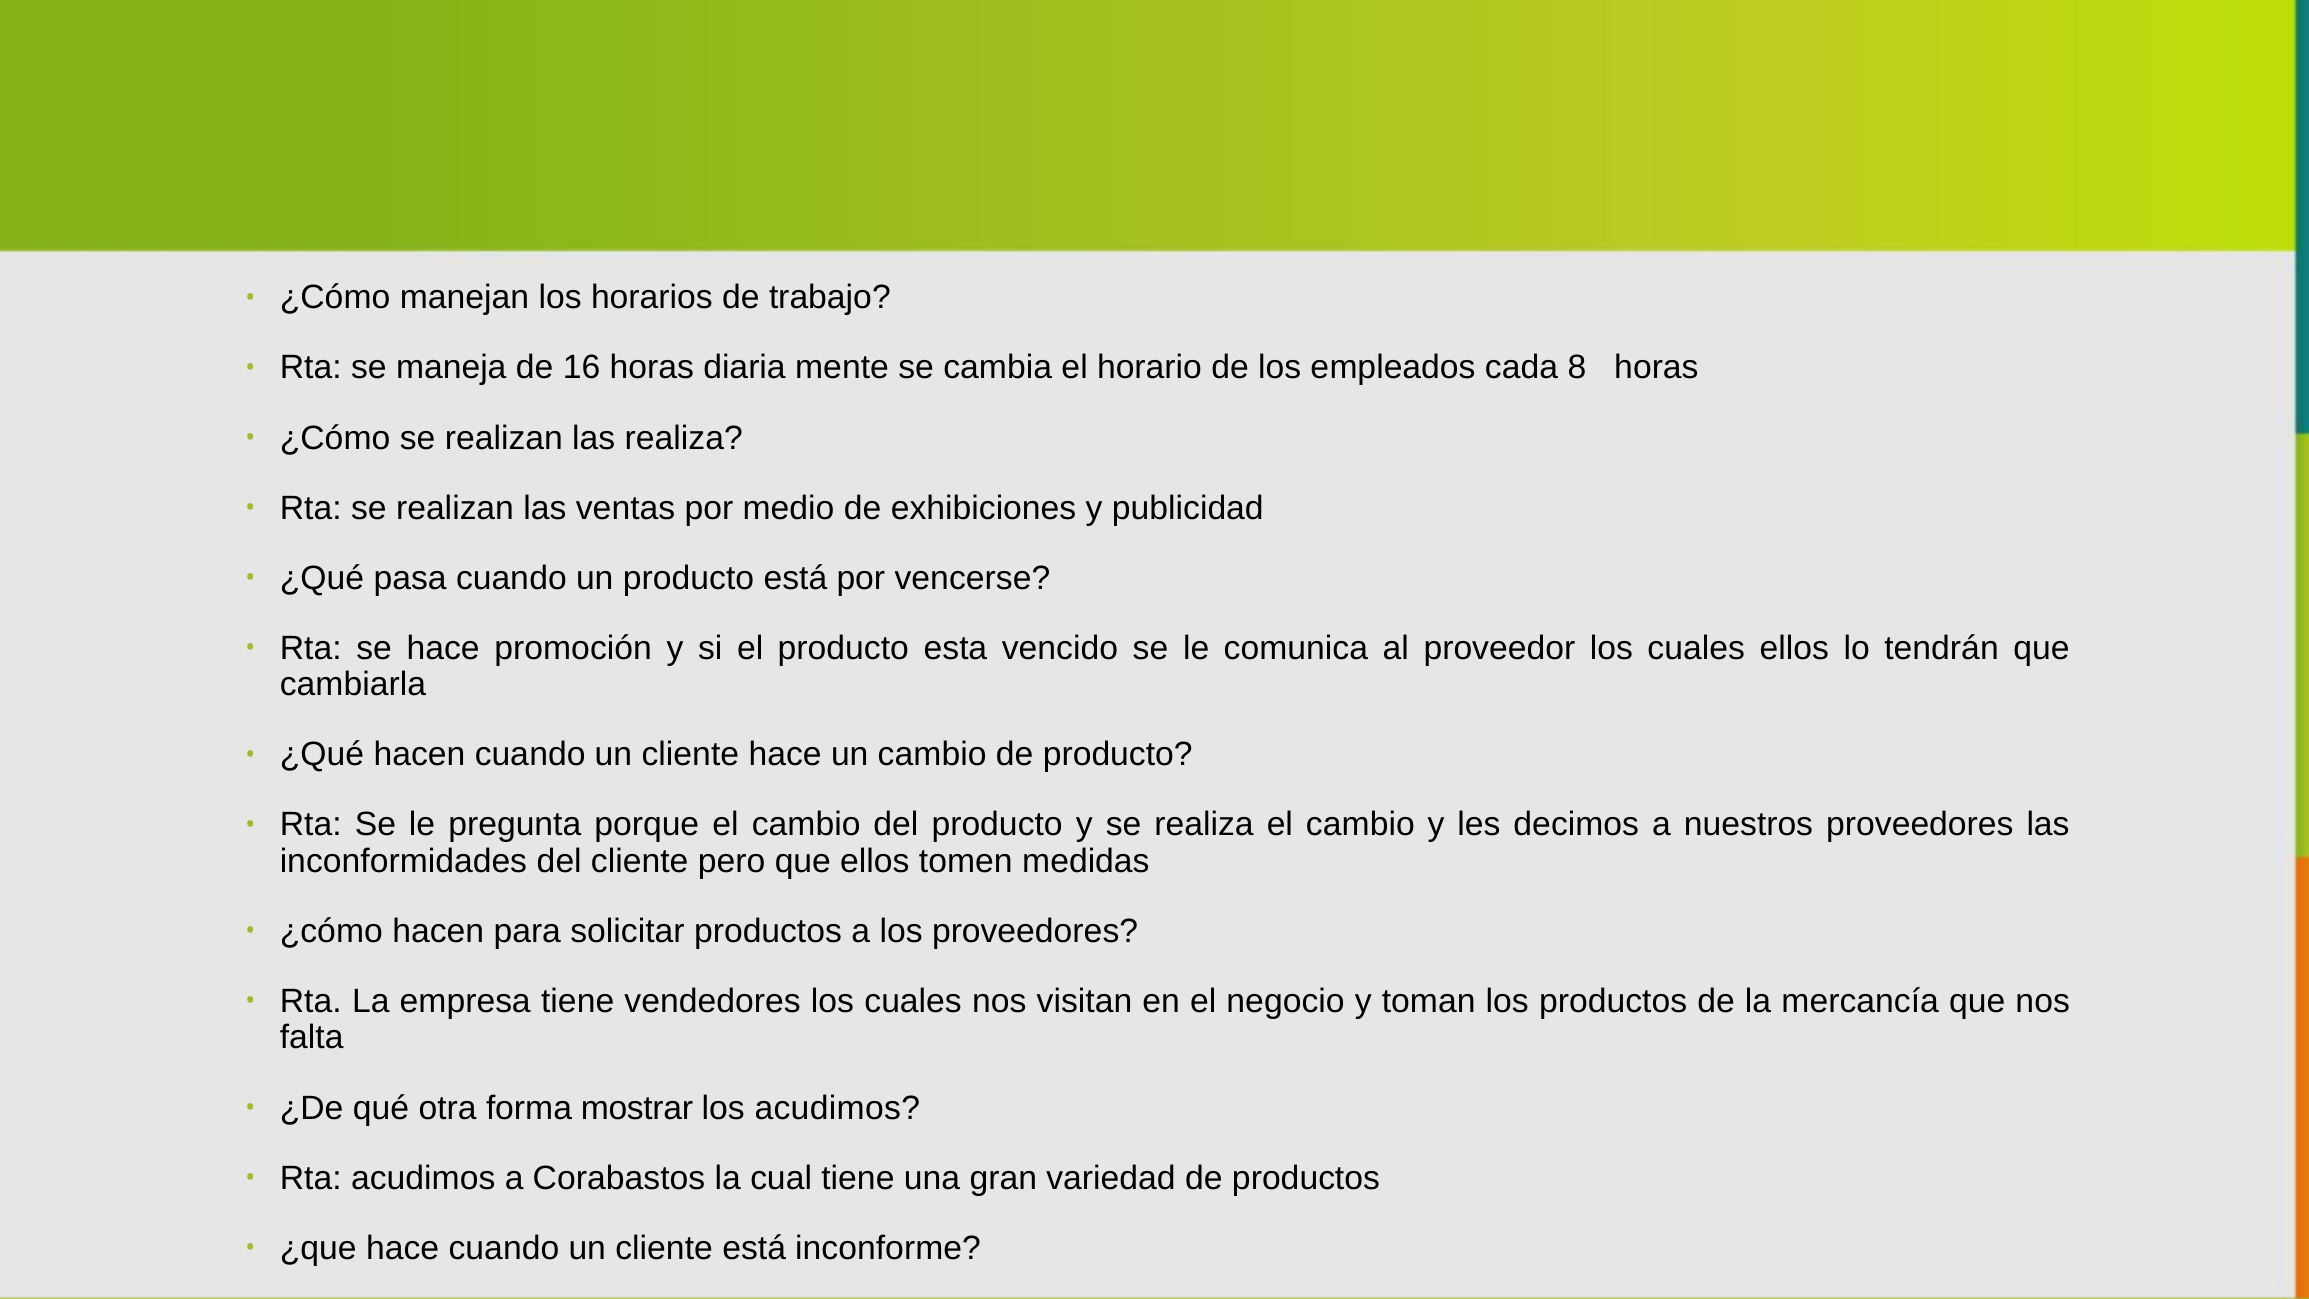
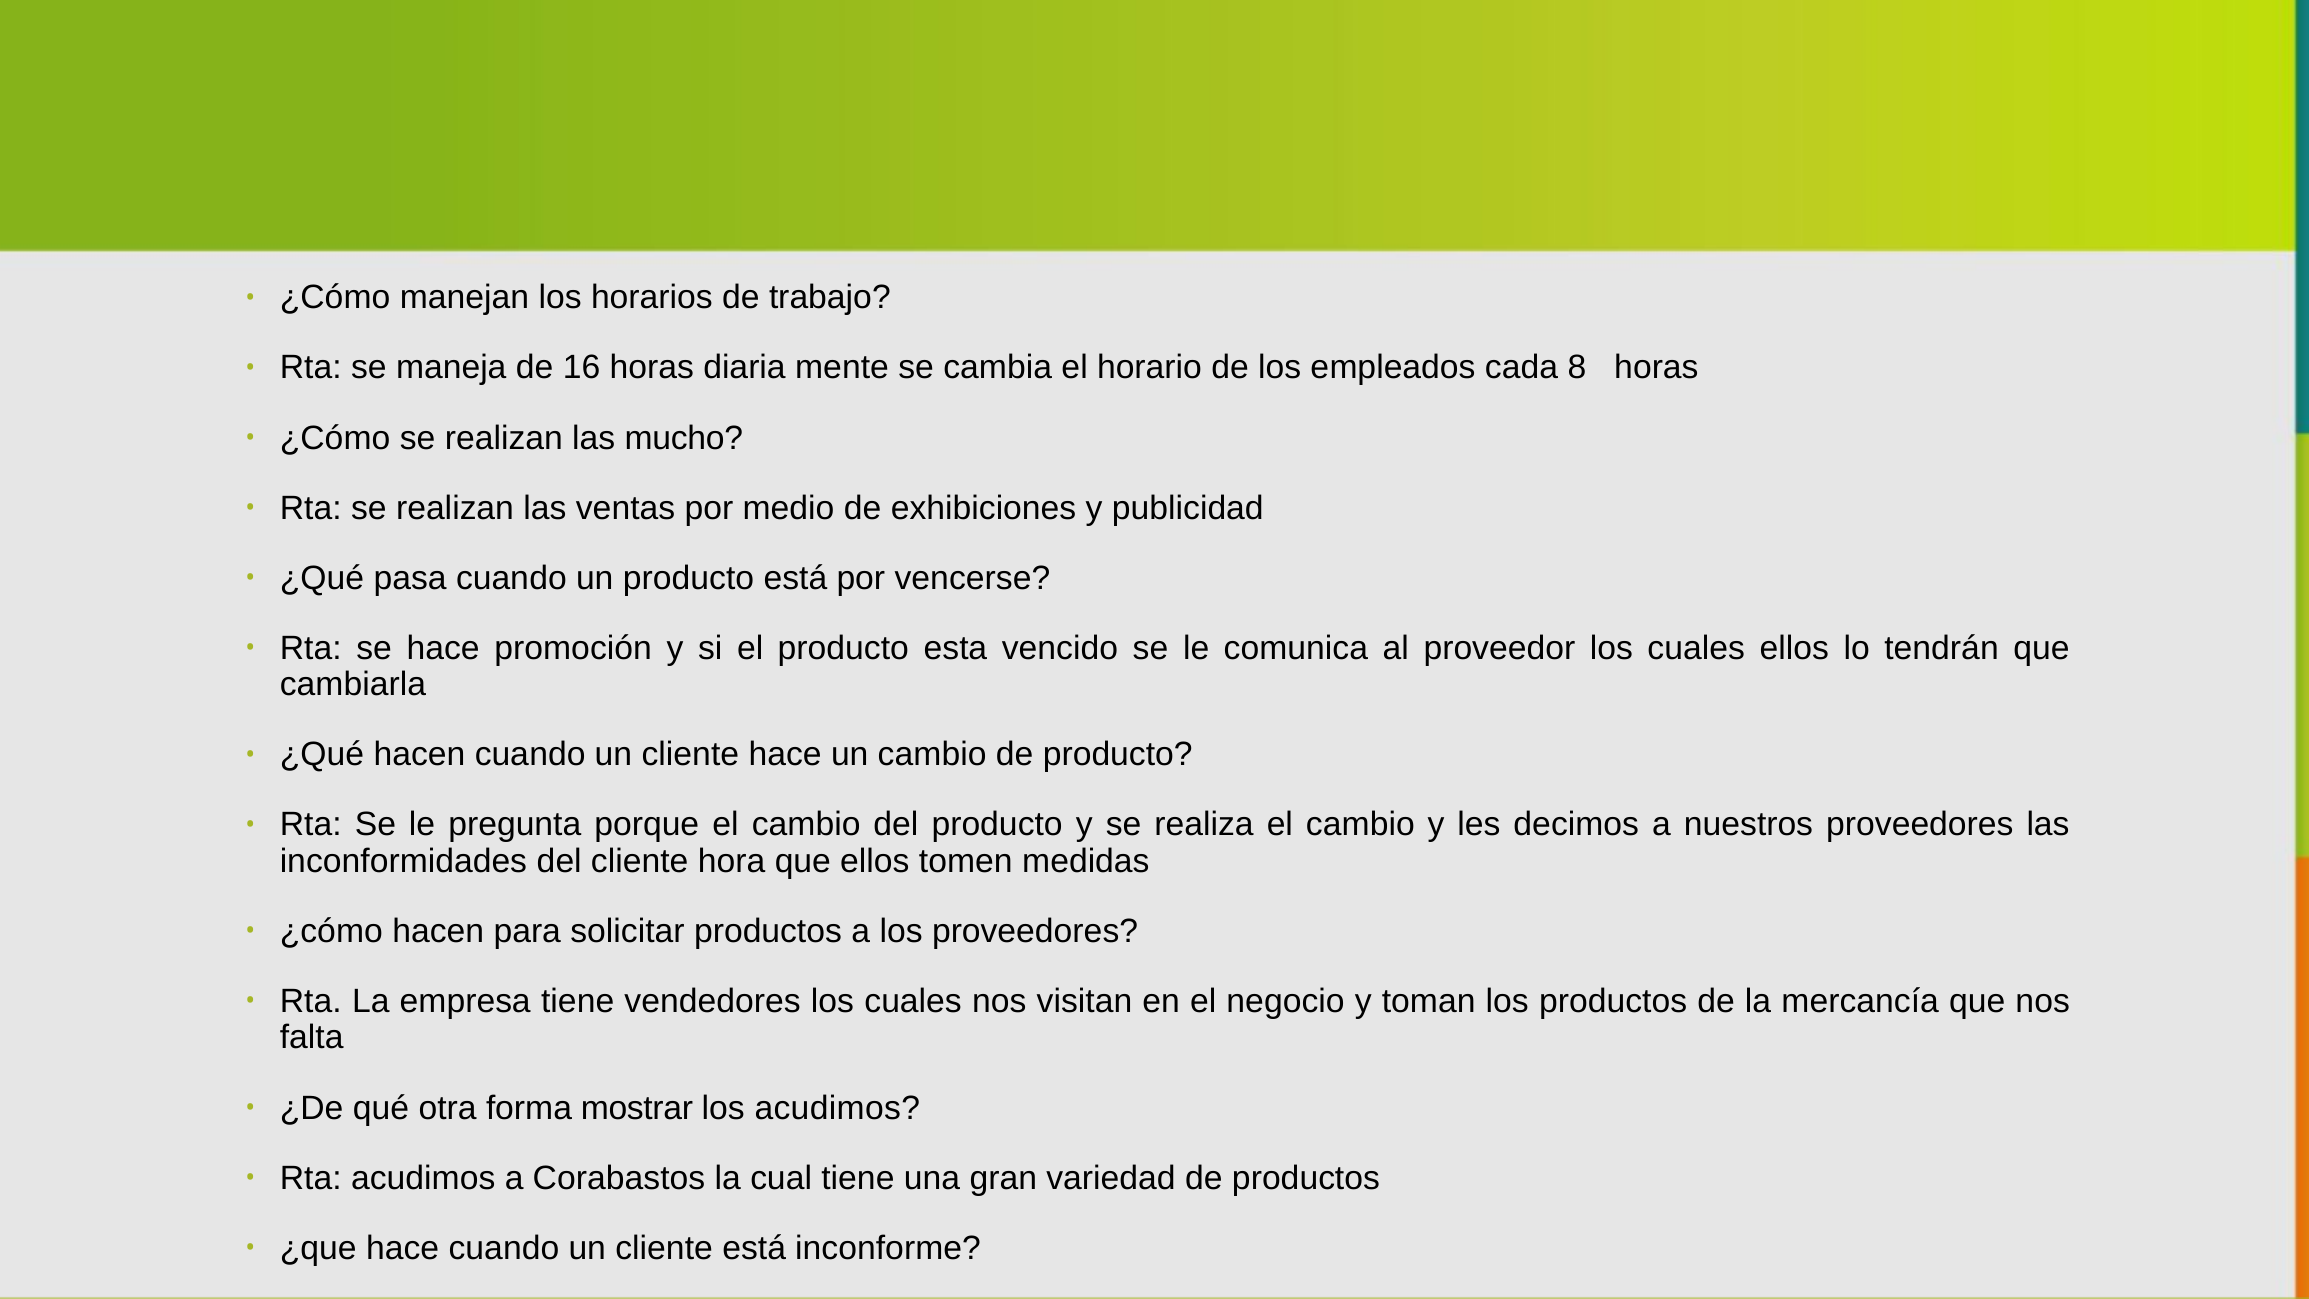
las realiza: realiza -> mucho (684, 438)
pero: pero -> hora (732, 861)
